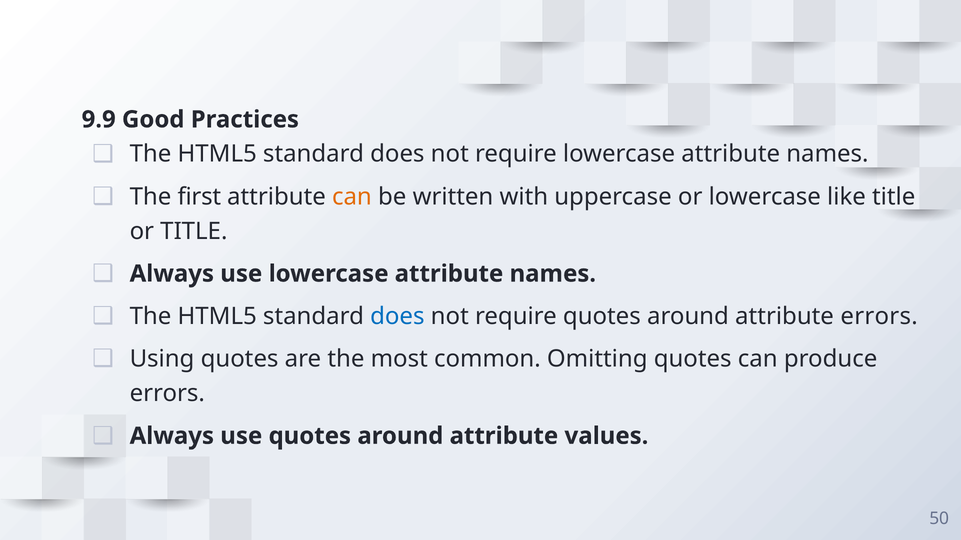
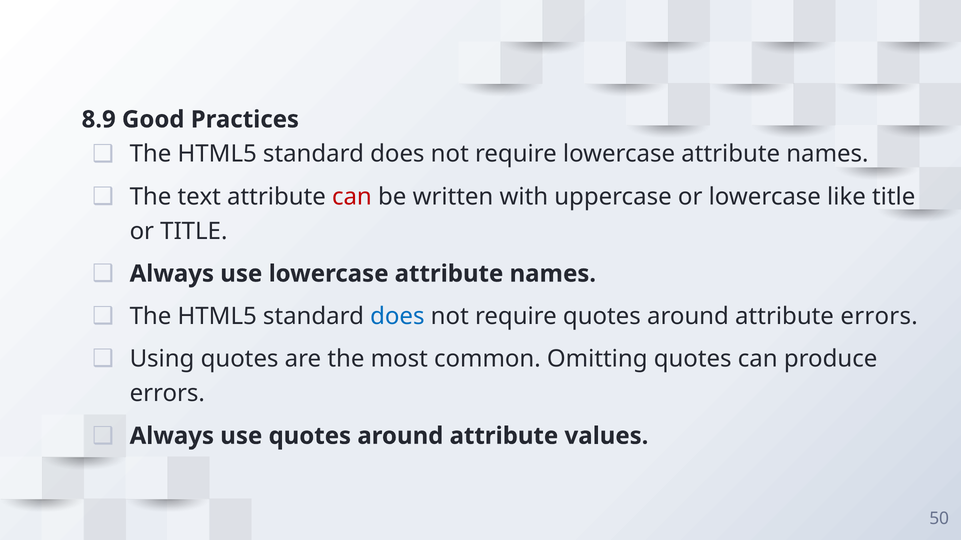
9.9: 9.9 -> 8.9 (99, 120)
first: first -> text (199, 197)
can colour: orange -> red (352, 197)
